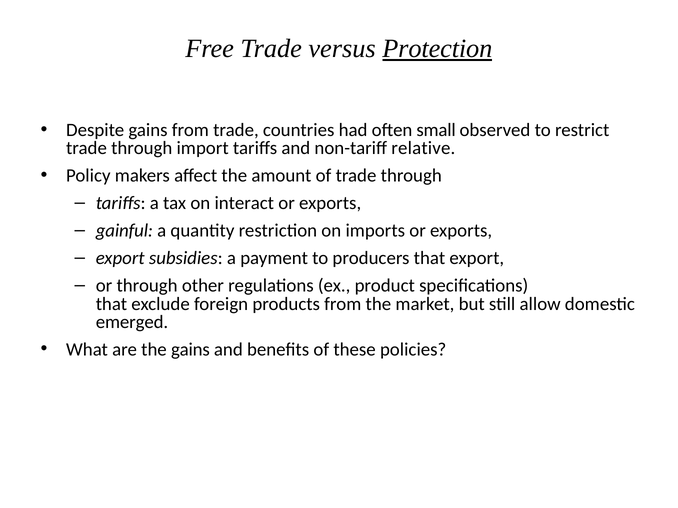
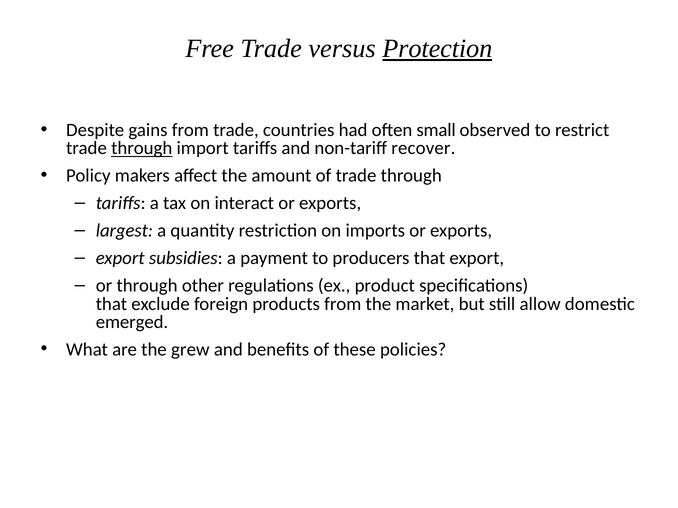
through underline: none -> present (142, 148)
relative: relative -> recover (423, 148)
gainful: gainful -> largest (124, 231)
the gains: gains -> grew (190, 350)
